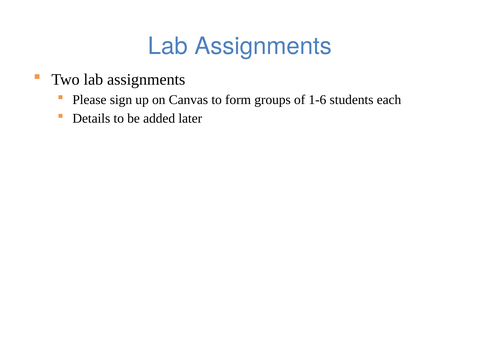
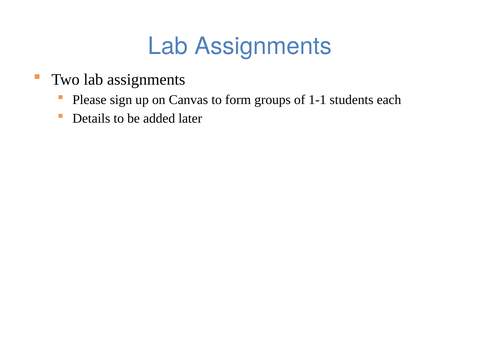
1-6: 1-6 -> 1-1 (317, 100)
